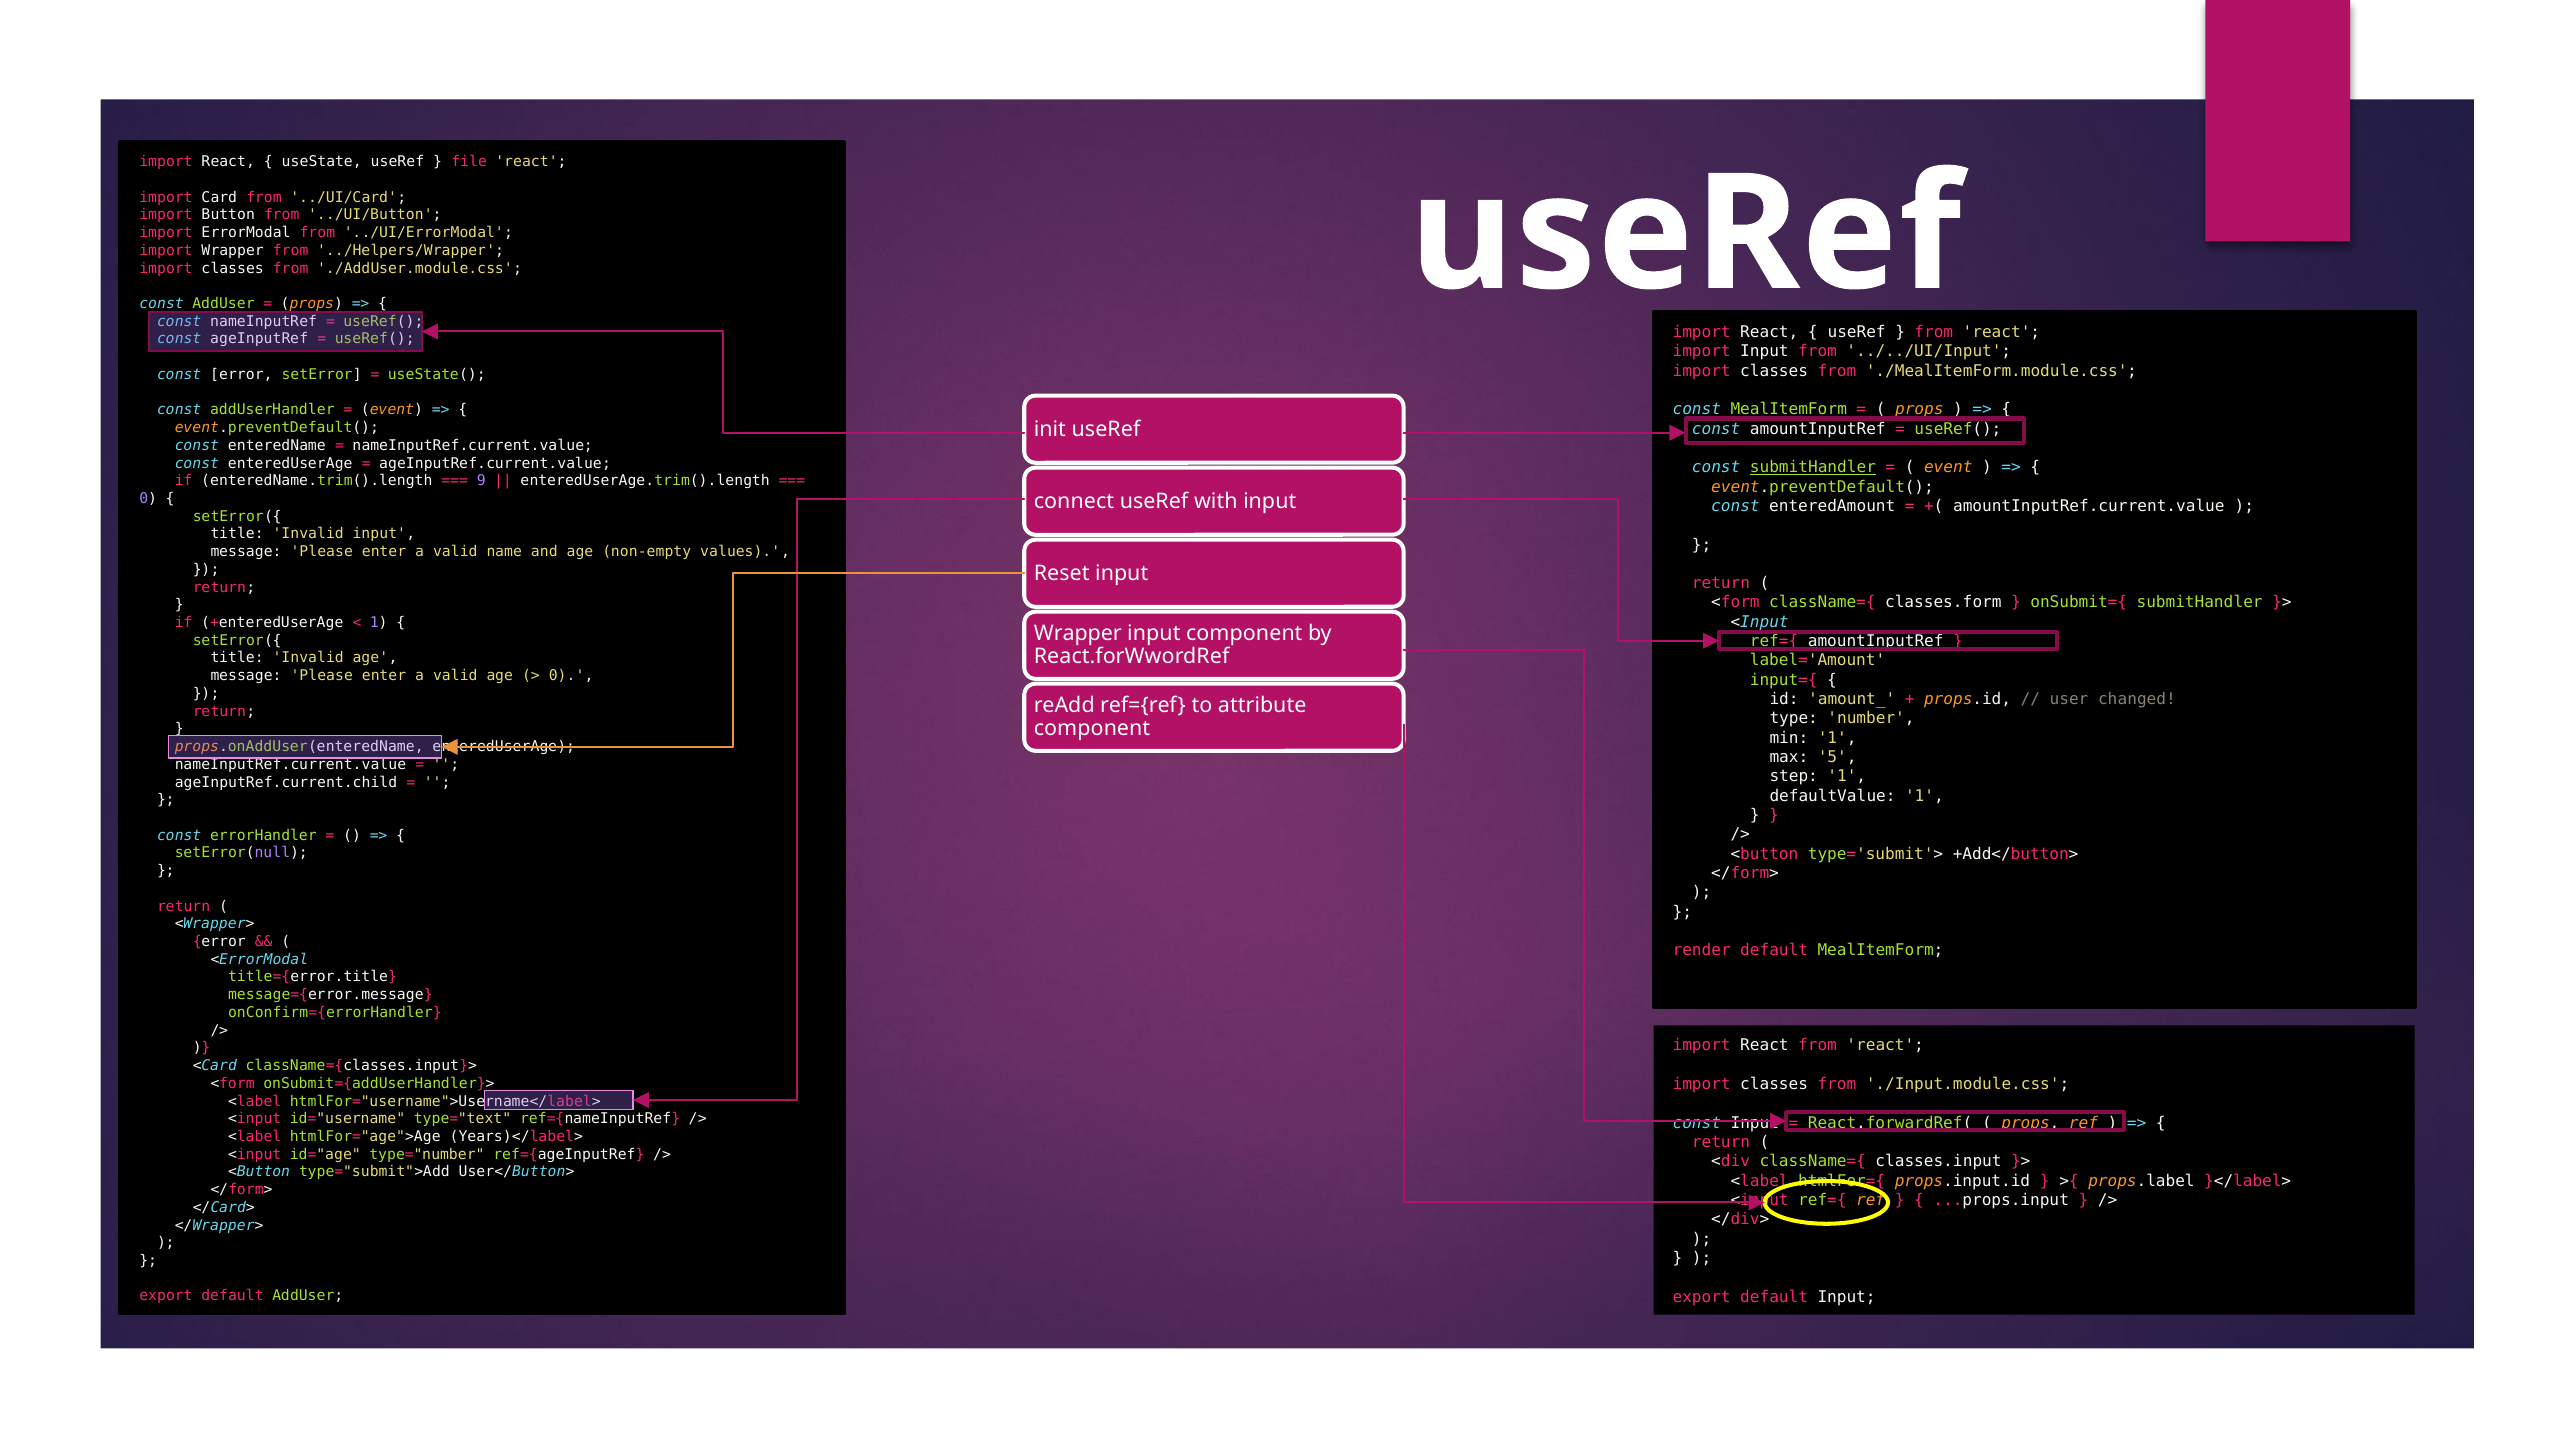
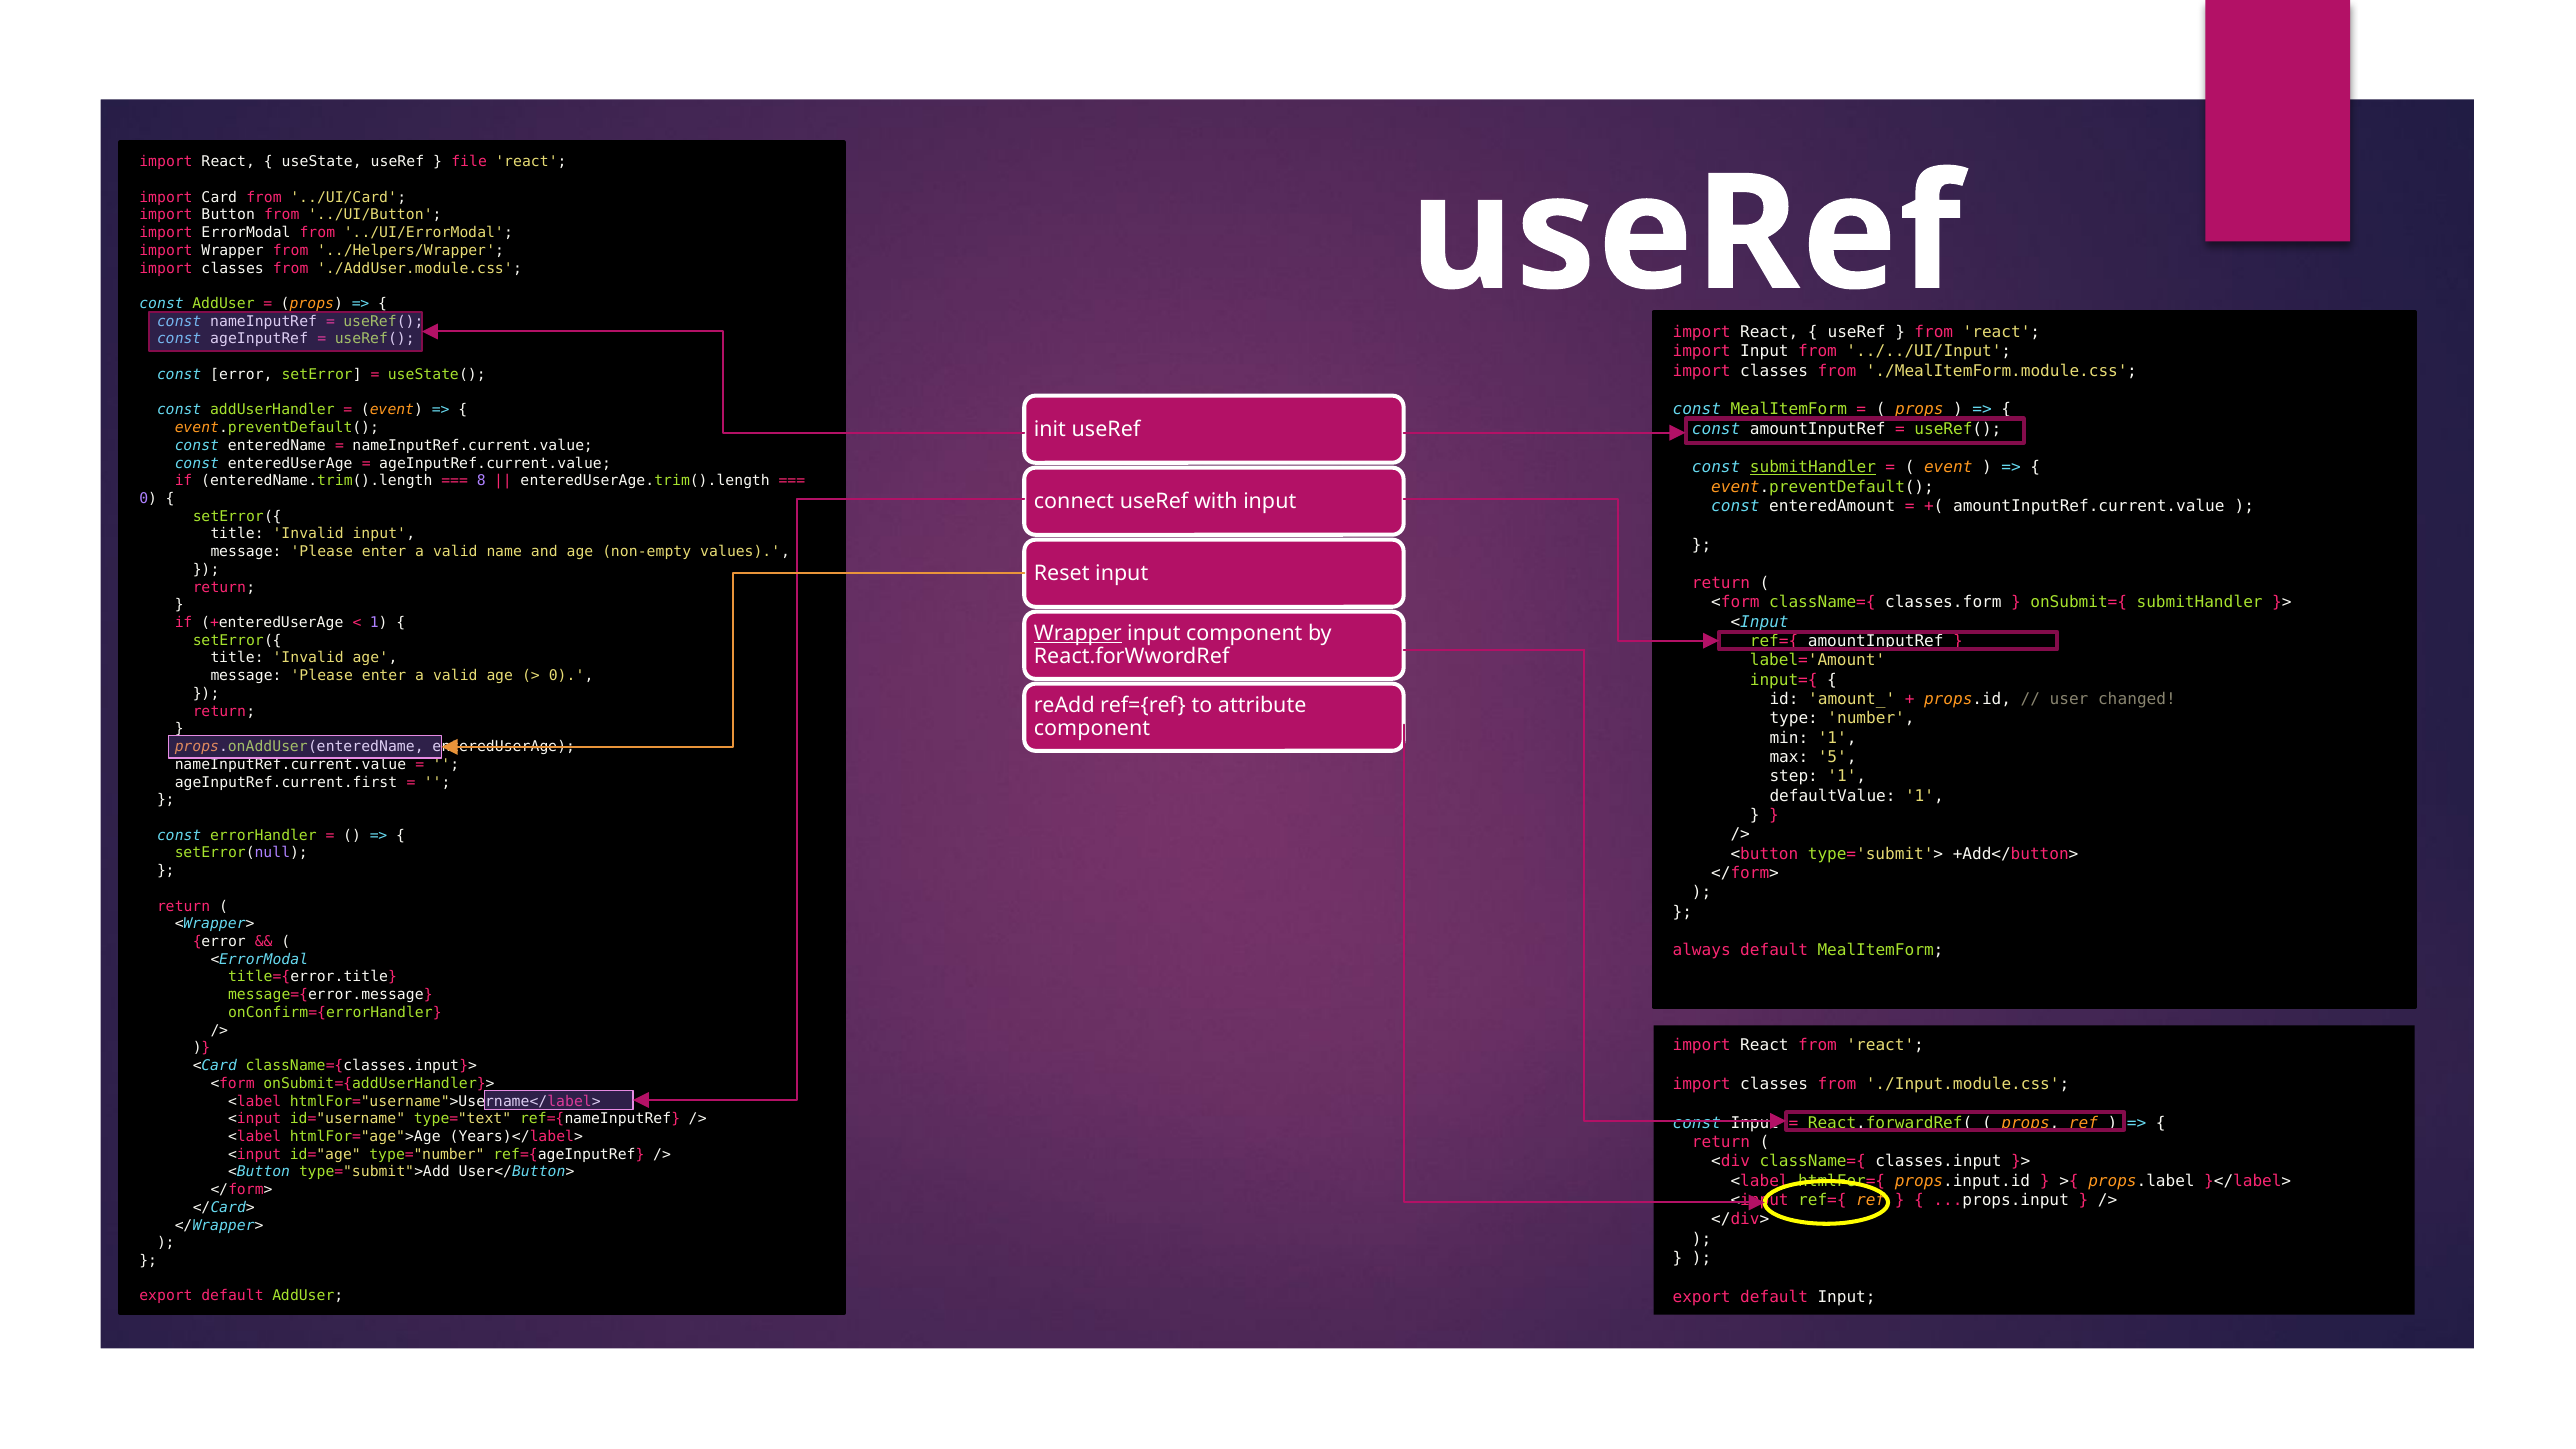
9: 9 -> 8 (481, 481)
Wrapper underline: none -> present (1078, 634)
ageInputRef.current.child: ageInputRef.current.child -> ageInputRef.current.first (286, 782)
render: render -> always (1702, 950)
